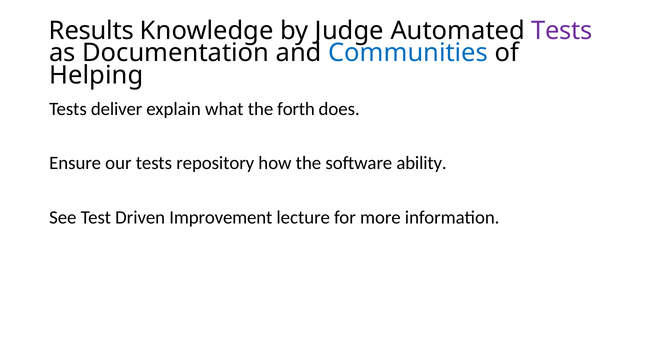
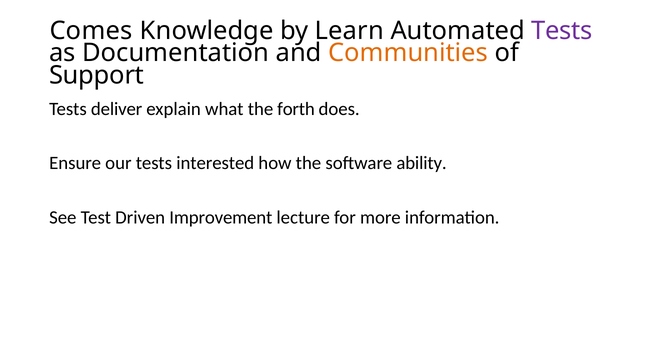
Results: Results -> Comes (91, 31)
Judge: Judge -> Learn (349, 31)
Communities colour: blue -> orange (408, 53)
Helping: Helping -> Support (97, 75)
repository: repository -> interested (215, 163)
